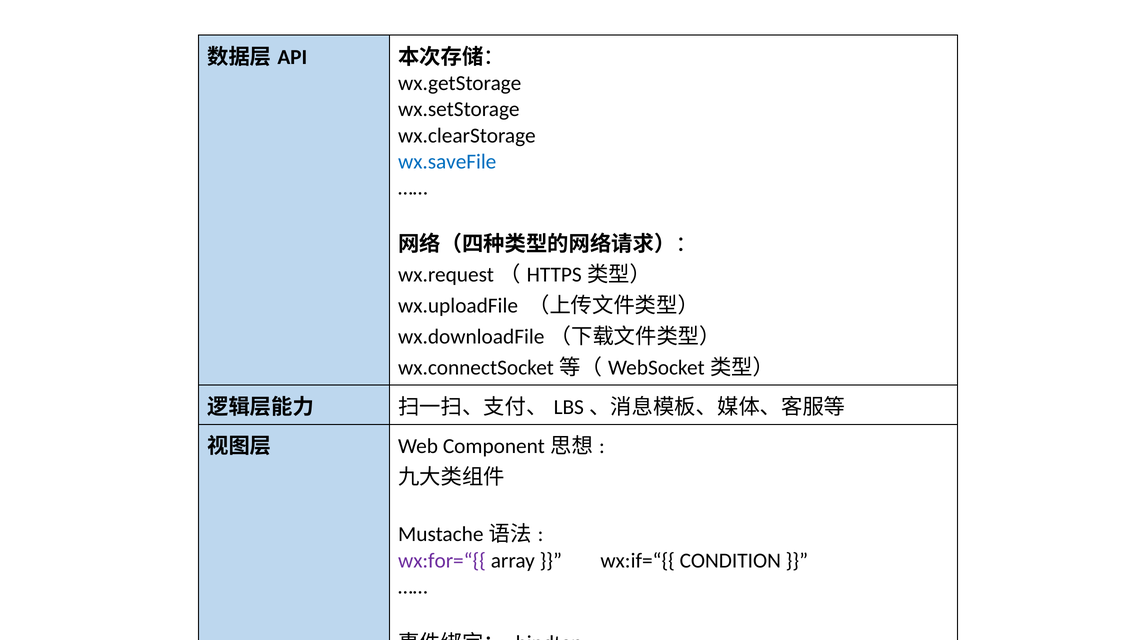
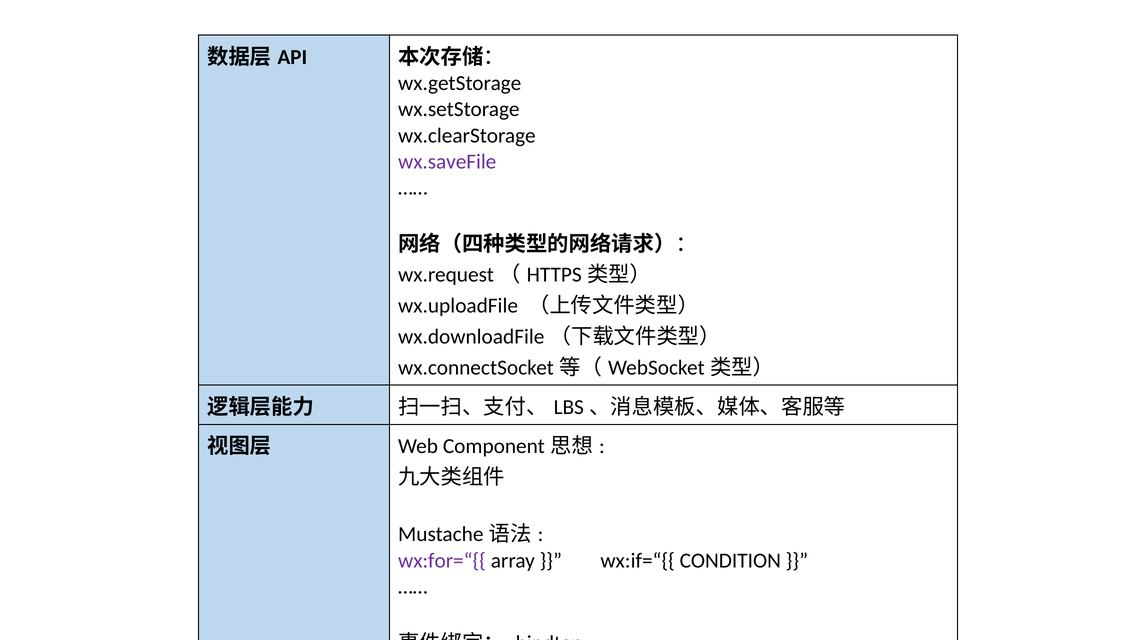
wx.saveFile colour: blue -> purple (447, 162)
